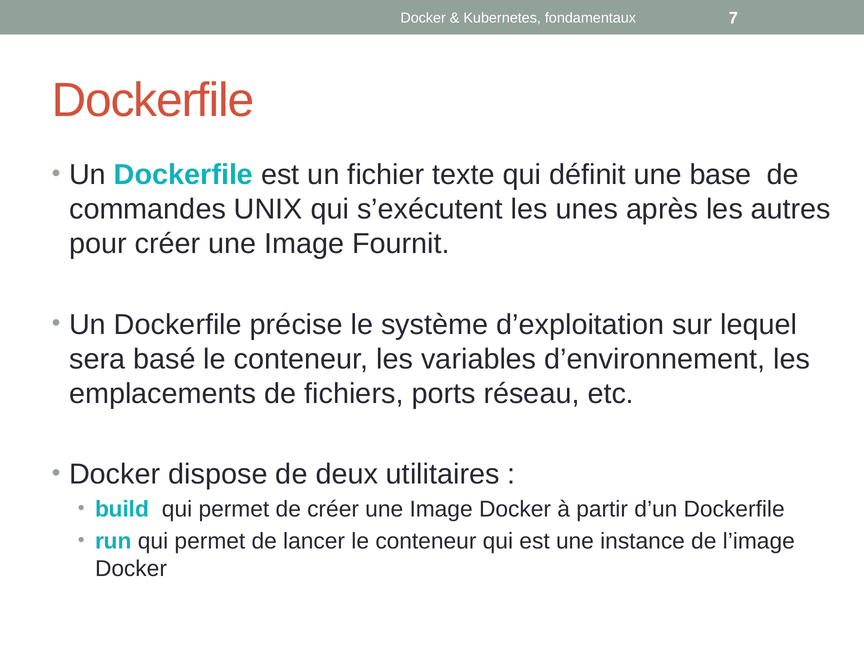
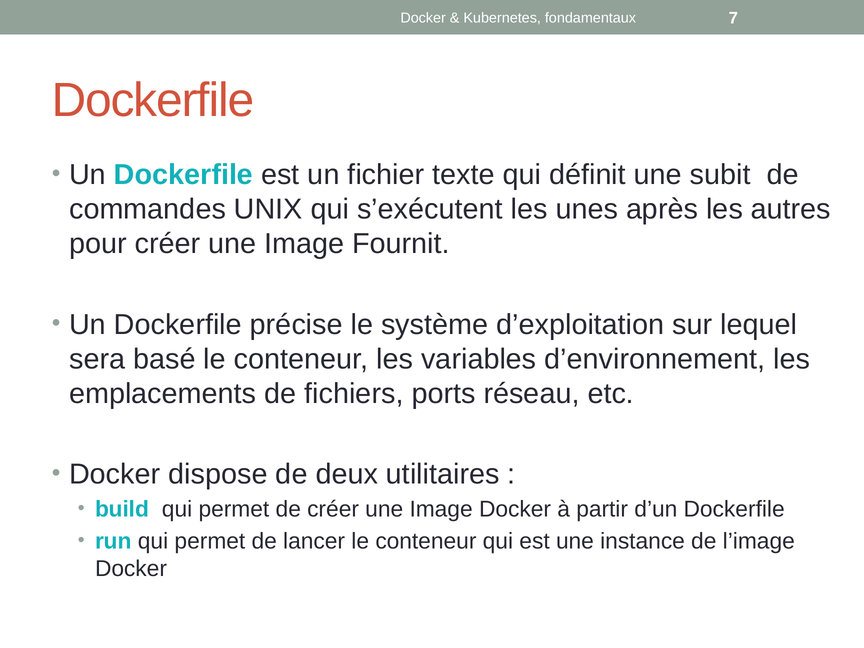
base: base -> subit (720, 175)
